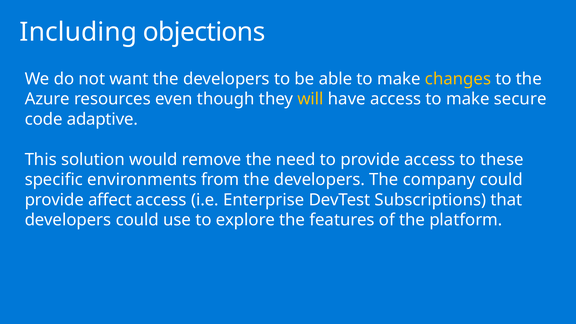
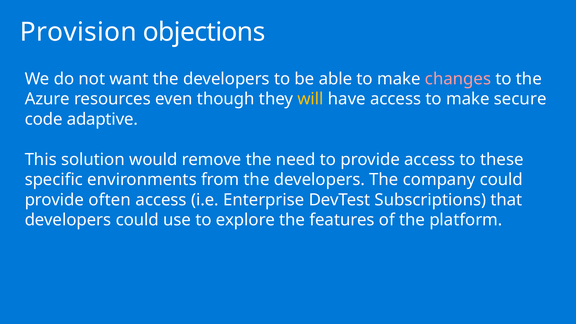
Including: Including -> Provision (78, 32)
changes colour: yellow -> pink (458, 79)
affect: affect -> often (110, 200)
